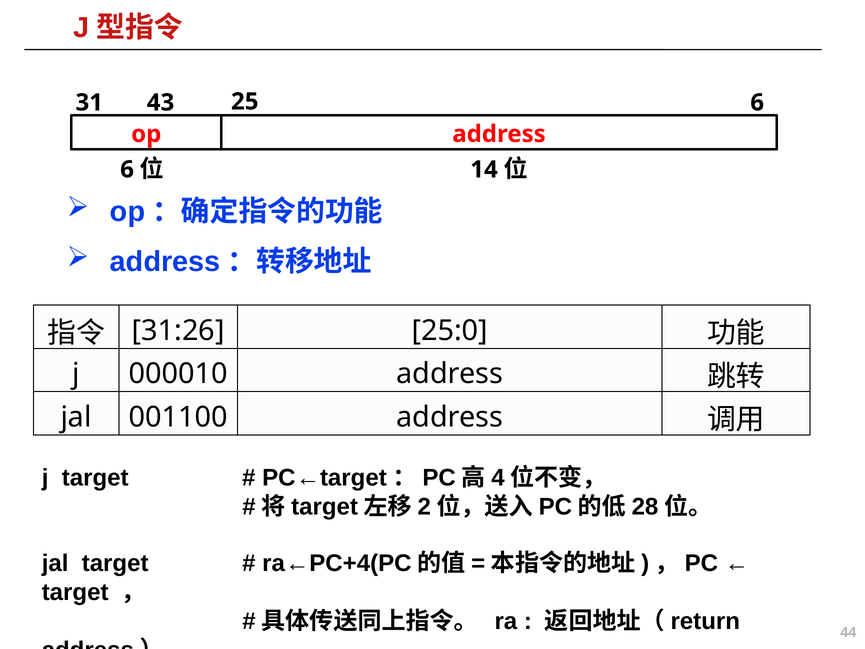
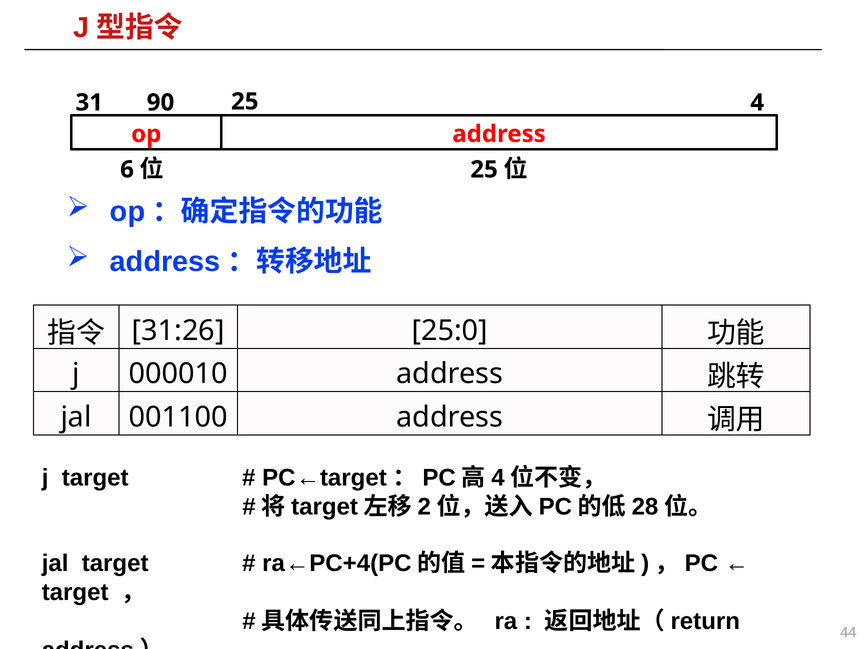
43: 43 -> 90 (161, 103)
25 6: 6 -> 4 (757, 103)
14: 14 -> 25 (484, 169)
